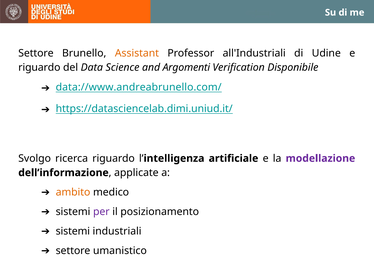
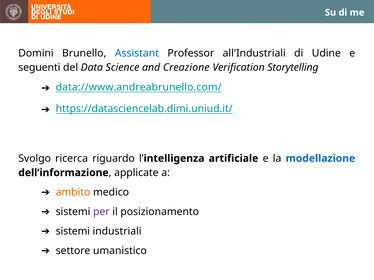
Settore: Settore -> Domini (36, 53)
Assistant colour: orange -> blue (137, 53)
riguardo: riguardo -> seguenti (39, 68)
Argomenti: Argomenti -> Creazione (186, 68)
Disponibile: Disponibile -> Storytelling (293, 68)
modellazione colour: purple -> blue (320, 159)
